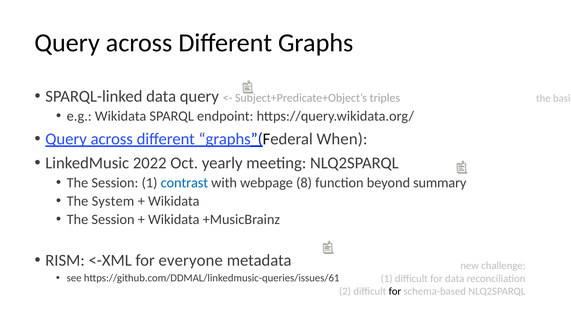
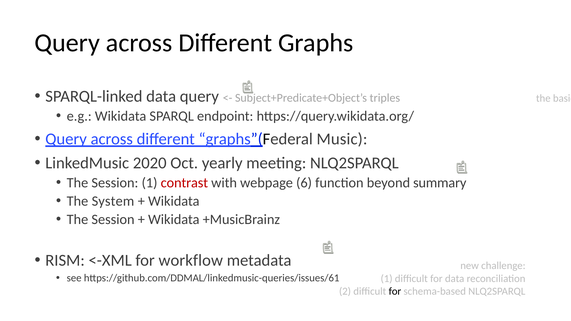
When: When -> Music (342, 139)
2022: 2022 -> 2020 (150, 163)
contrast colour: blue -> red (184, 183)
8: 8 -> 6 (304, 183)
everyone: everyone -> workflow (191, 260)
